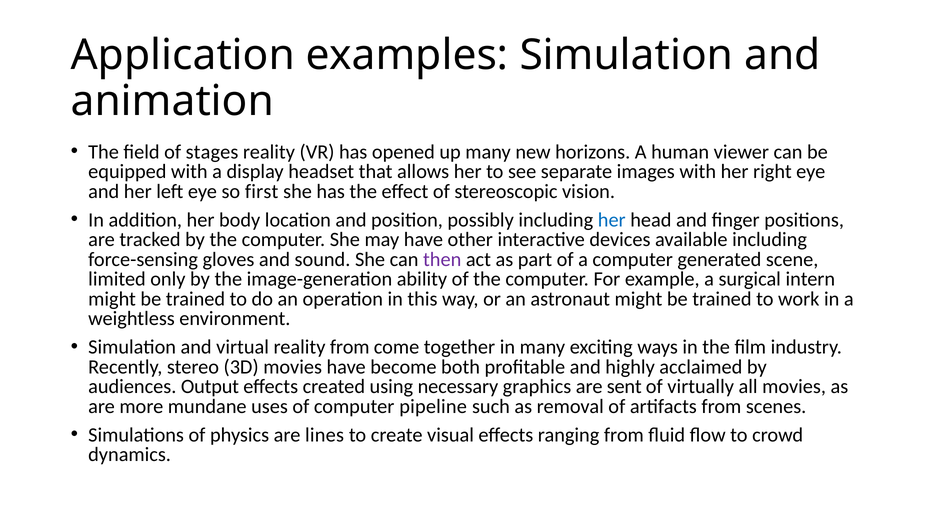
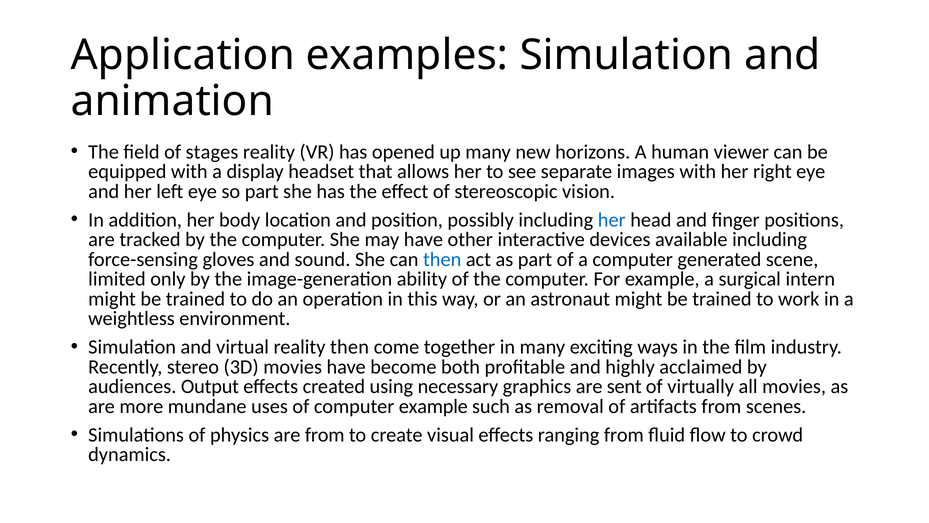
so first: first -> part (262, 191)
then colour: purple -> blue (442, 259)
reality from: from -> then (350, 347)
computer pipeline: pipeline -> example (433, 406)
are lines: lines -> from (325, 435)
